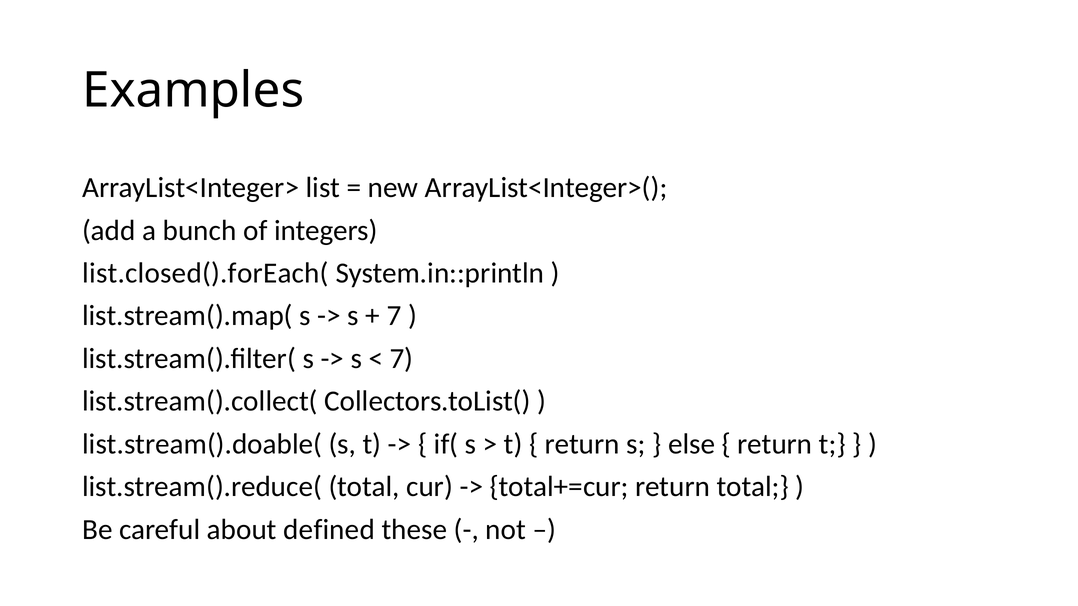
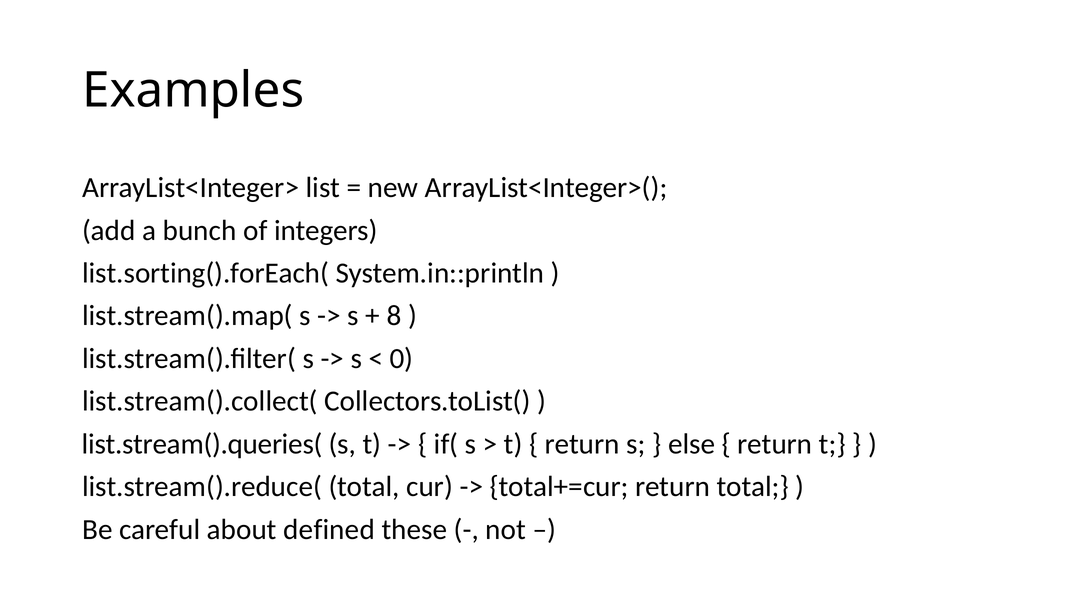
list.closed().forEach(: list.closed().forEach( -> list.sorting().forEach( (206, 273)
7: 7 -> 8 (394, 316)
7: 7 -> 0 (402, 359)
list.stream().doable(: list.stream().doable( -> list.stream().queries( (202, 444)
